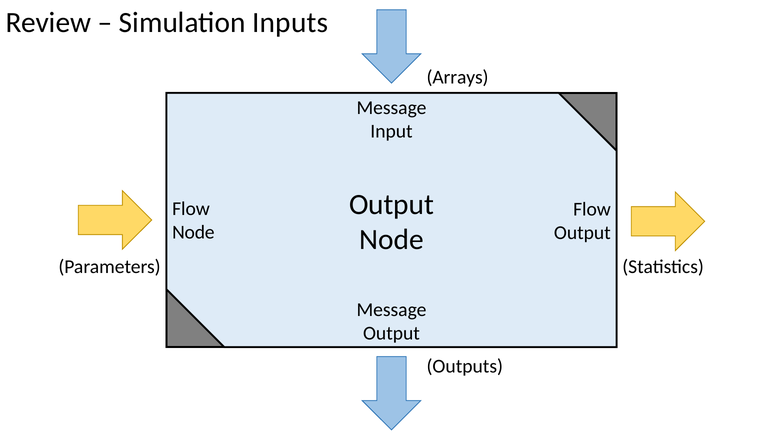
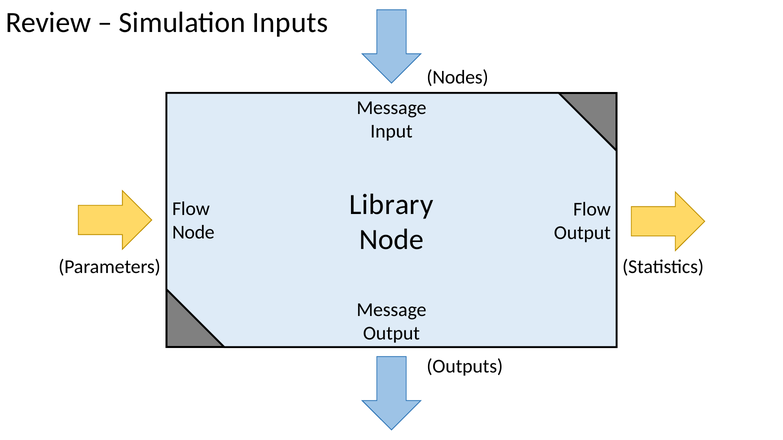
Arrays: Arrays -> Nodes (458, 77)
Output: Output -> Library (391, 205)
